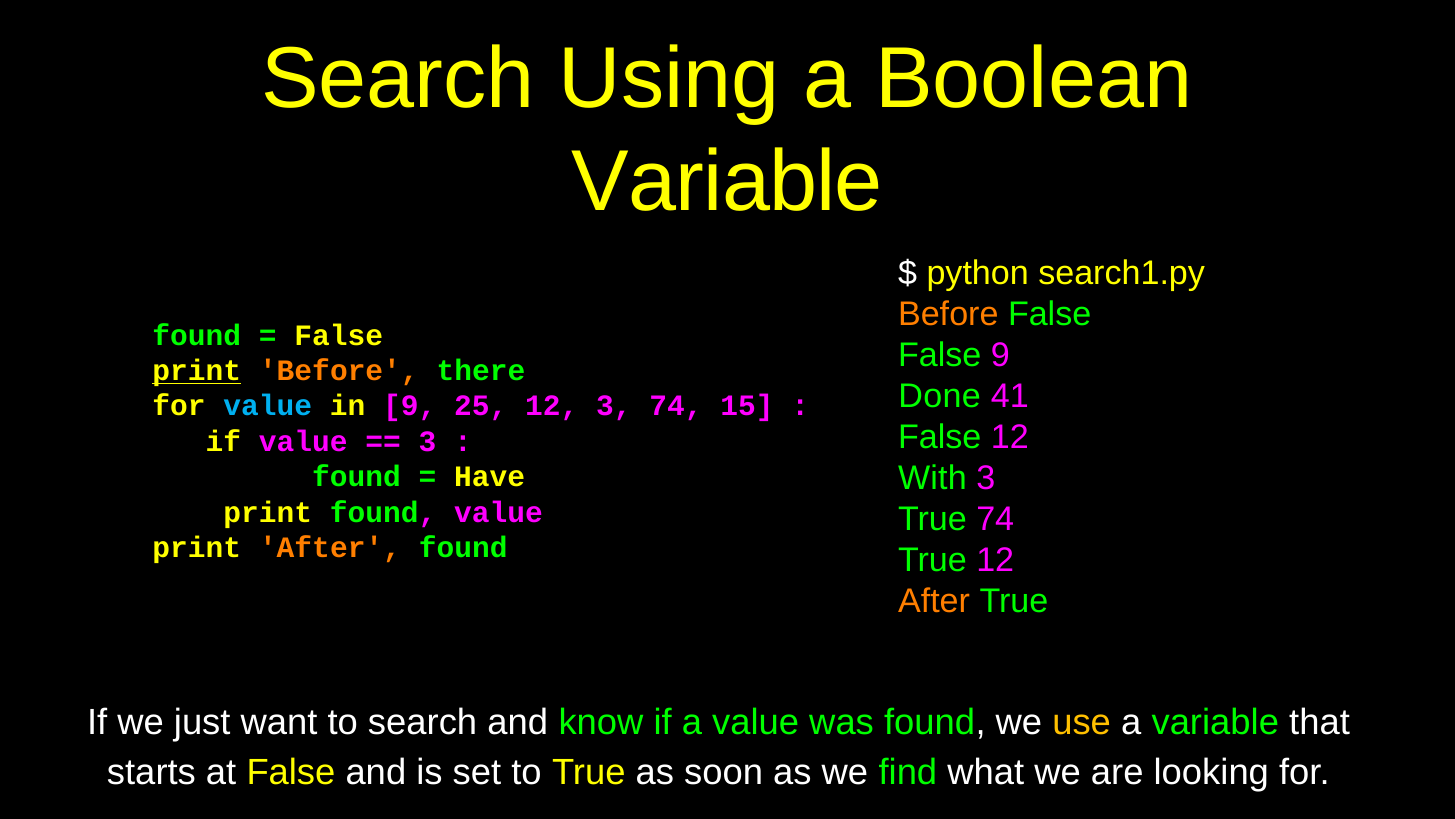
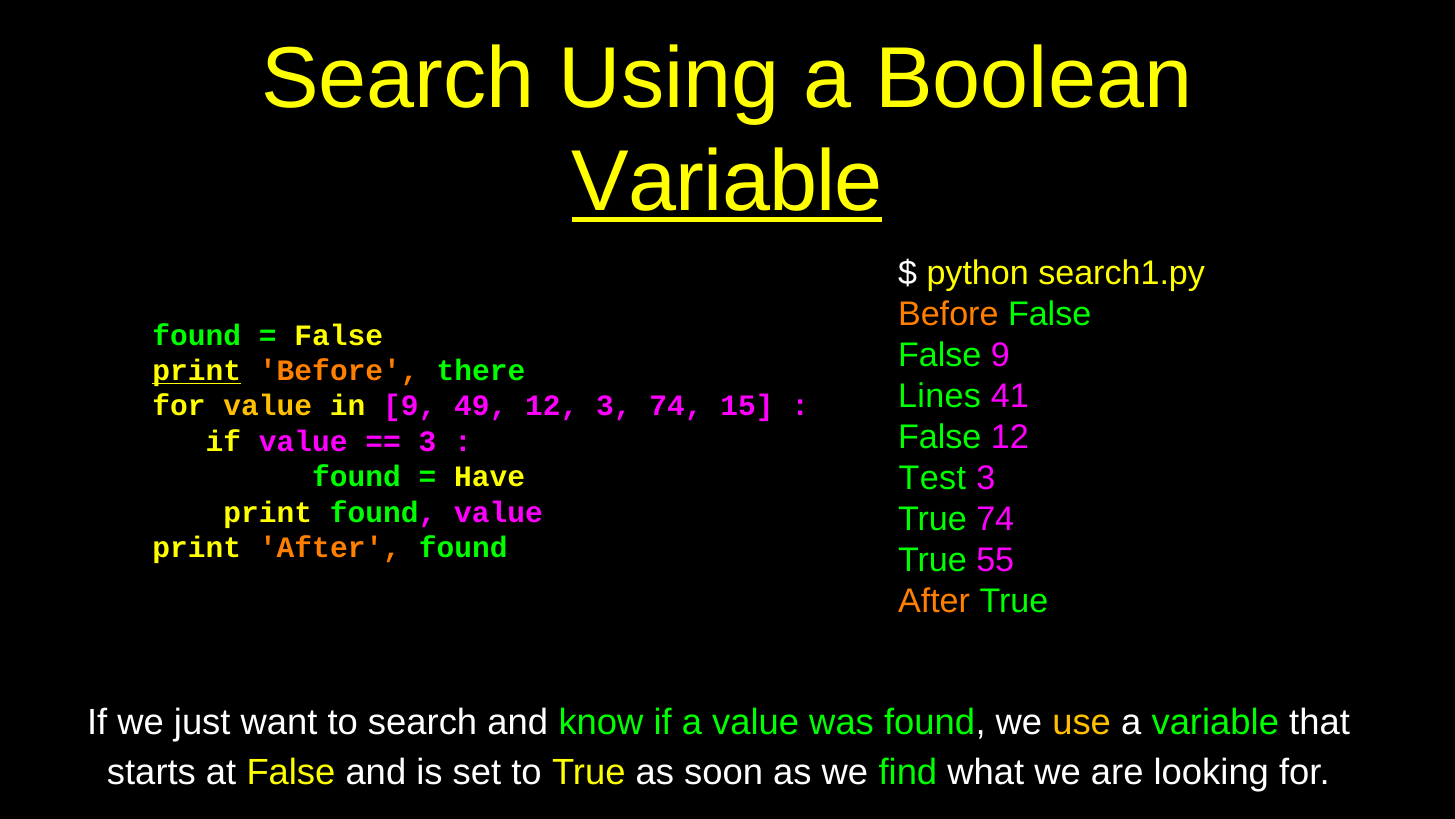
Variable underline: none -> present (727, 182)
Done: Done -> Lines (940, 396)
value colour: light blue -> yellow (268, 406)
25: 25 -> 49 (481, 406)
With: With -> Test (932, 478)
True 12: 12 -> 55 (995, 560)
